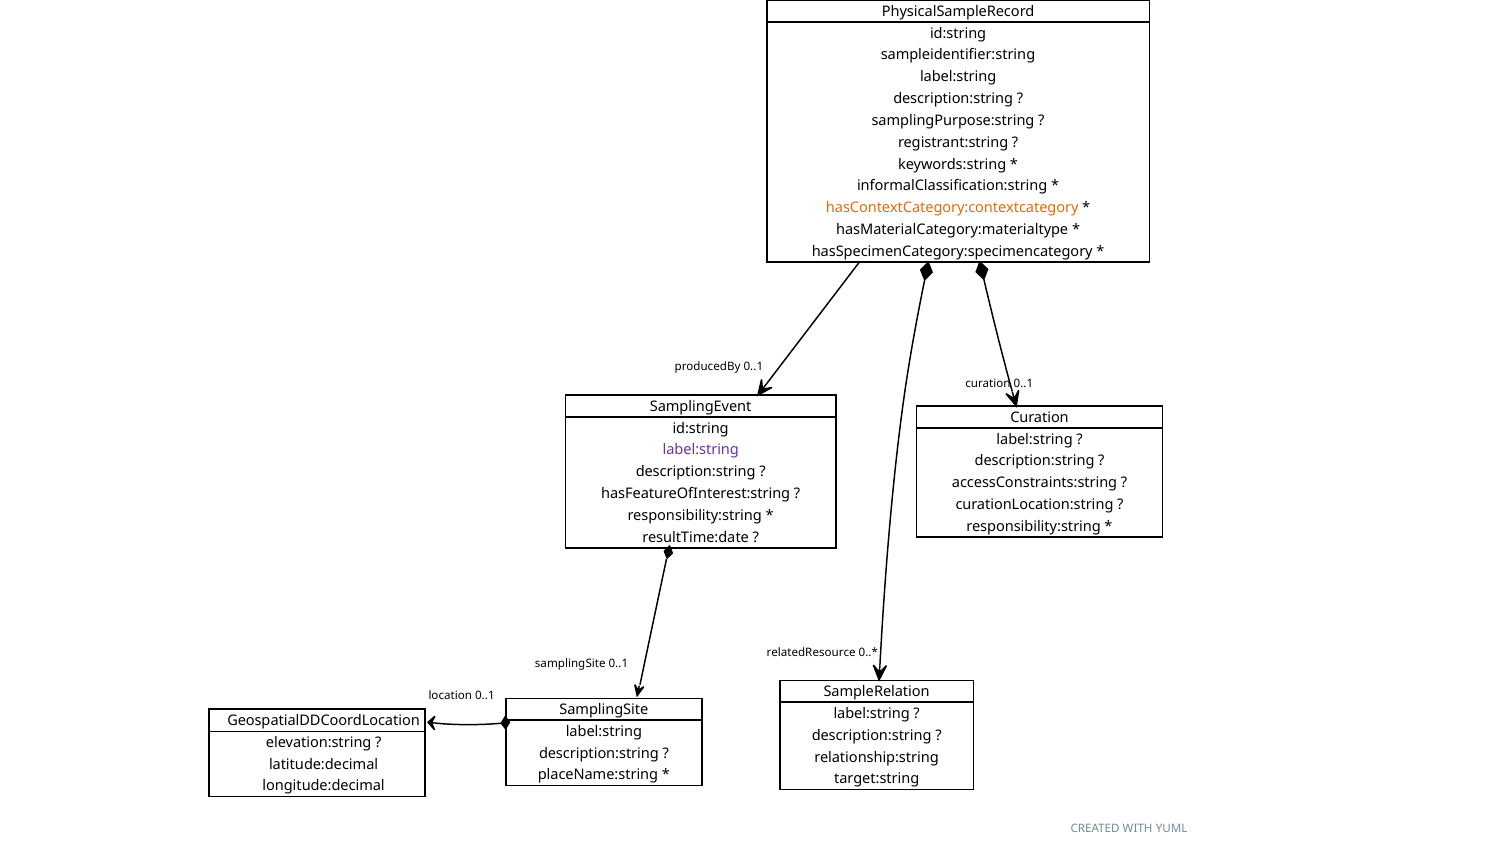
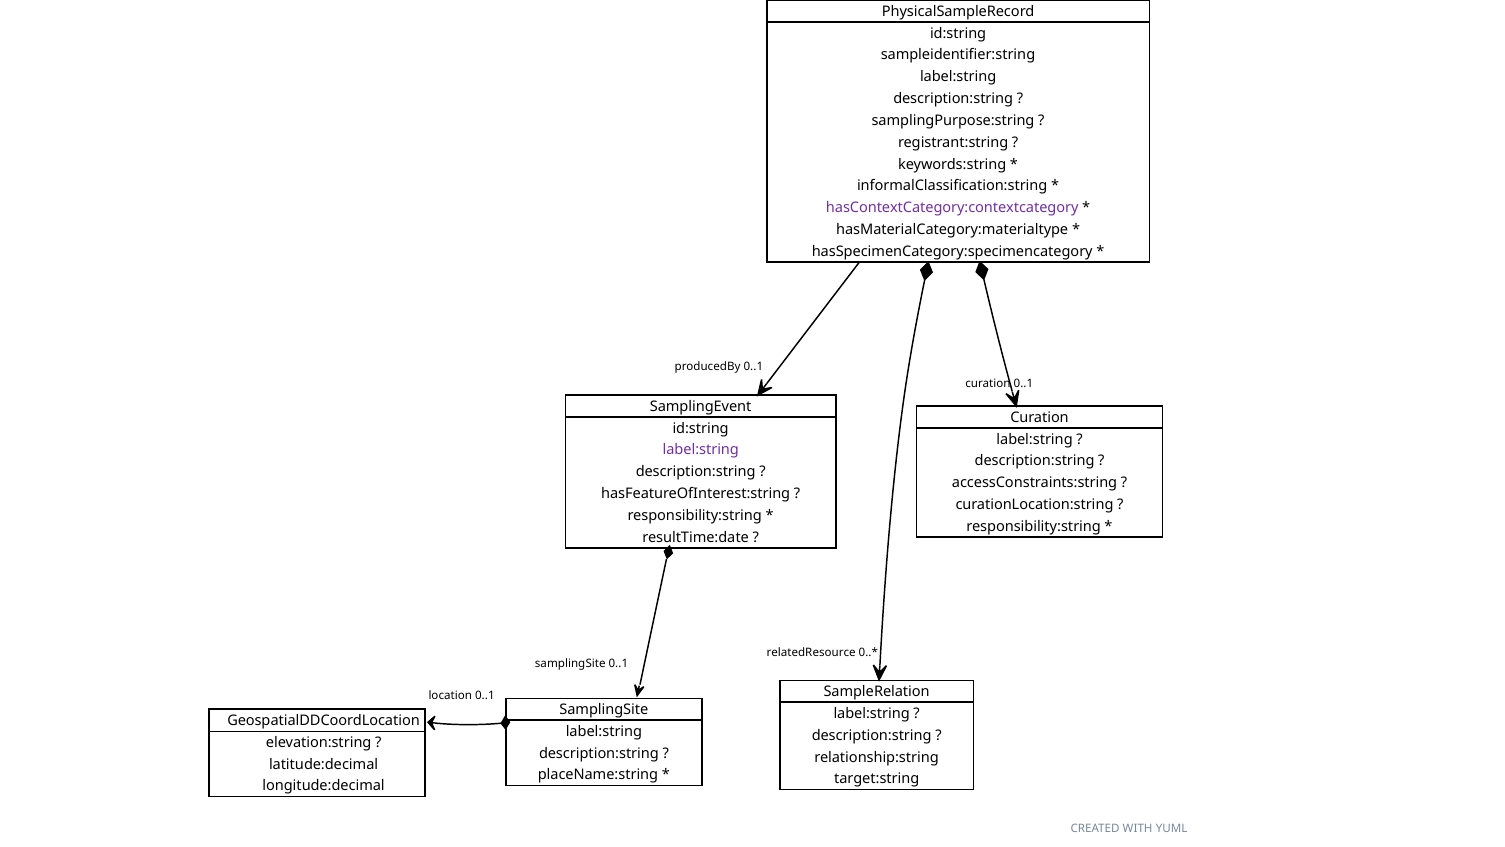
hasContextCategory:contextcategory colour: orange -> purple (952, 208)
